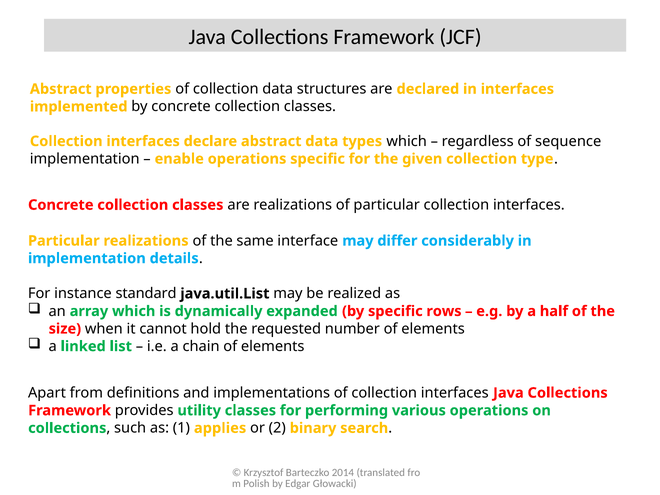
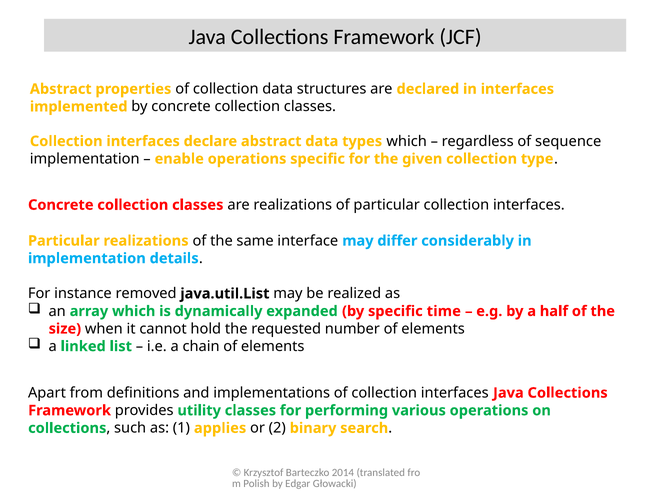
standard: standard -> removed (146, 294)
rows: rows -> time (444, 311)
